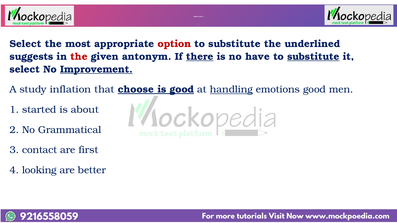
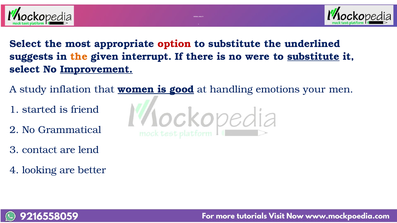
the colour: red -> orange (79, 57)
antonym: antonym -> interrupt (147, 57)
there underline: present -> none (200, 57)
have: have -> were (258, 57)
choose: choose -> women (136, 90)
handling underline: present -> none (231, 90)
emotions good: good -> your (314, 90)
about: about -> friend (85, 110)
first: first -> lend (89, 150)
